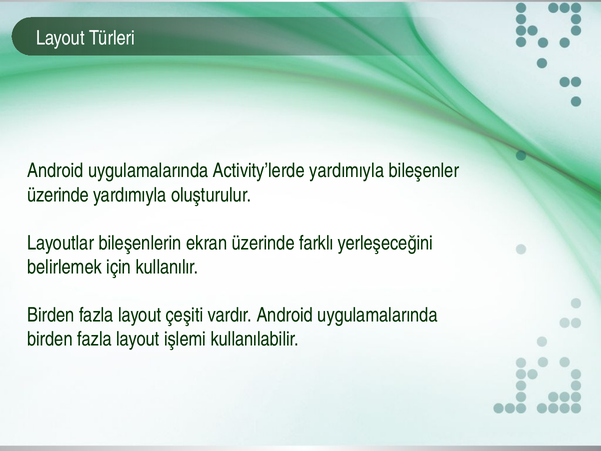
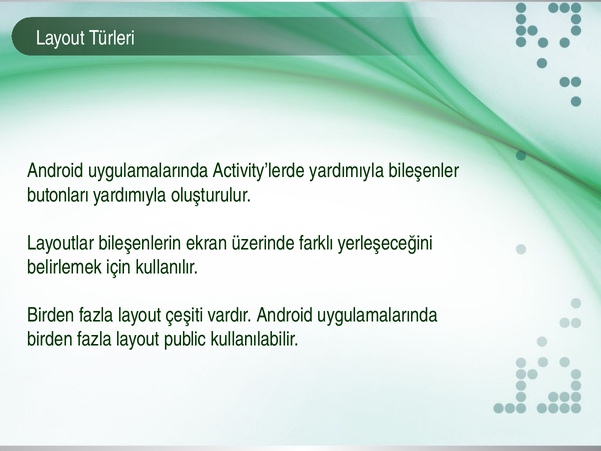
üzerinde: üzerinde -> butonları (58, 195)
işlemi: işlemi -> public (185, 339)
